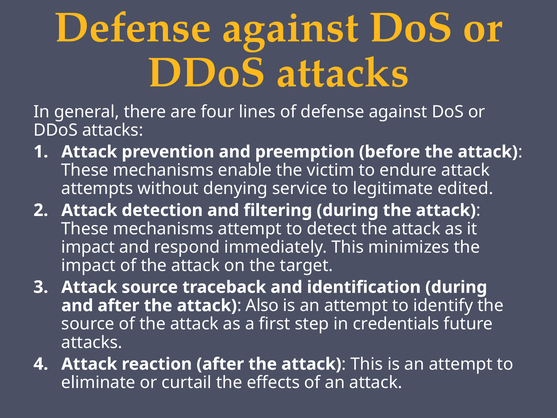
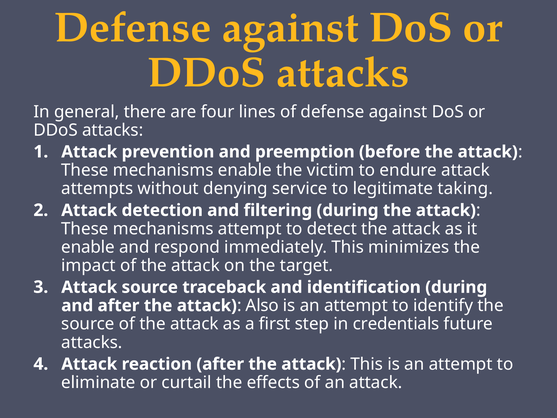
edited: edited -> taking (465, 189)
impact: impact -> enable (88, 247)
